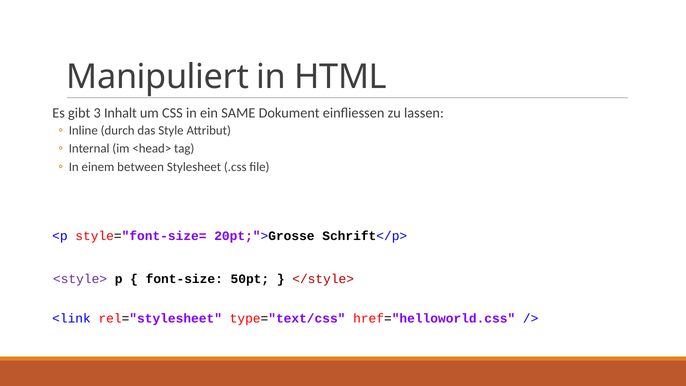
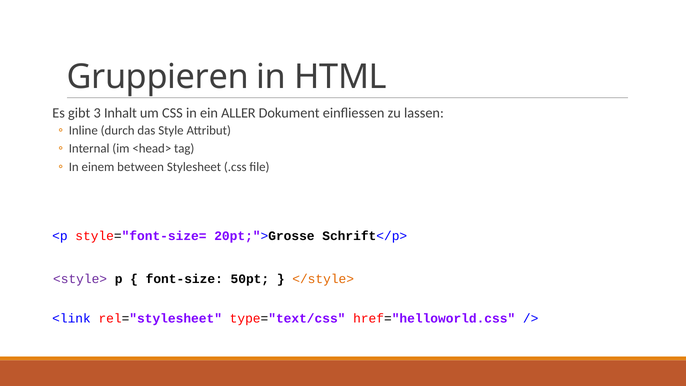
Manipuliert: Manipuliert -> Gruppieren (158, 77)
SAME: SAME -> ALLER (238, 113)
</style> colour: red -> orange (323, 279)
